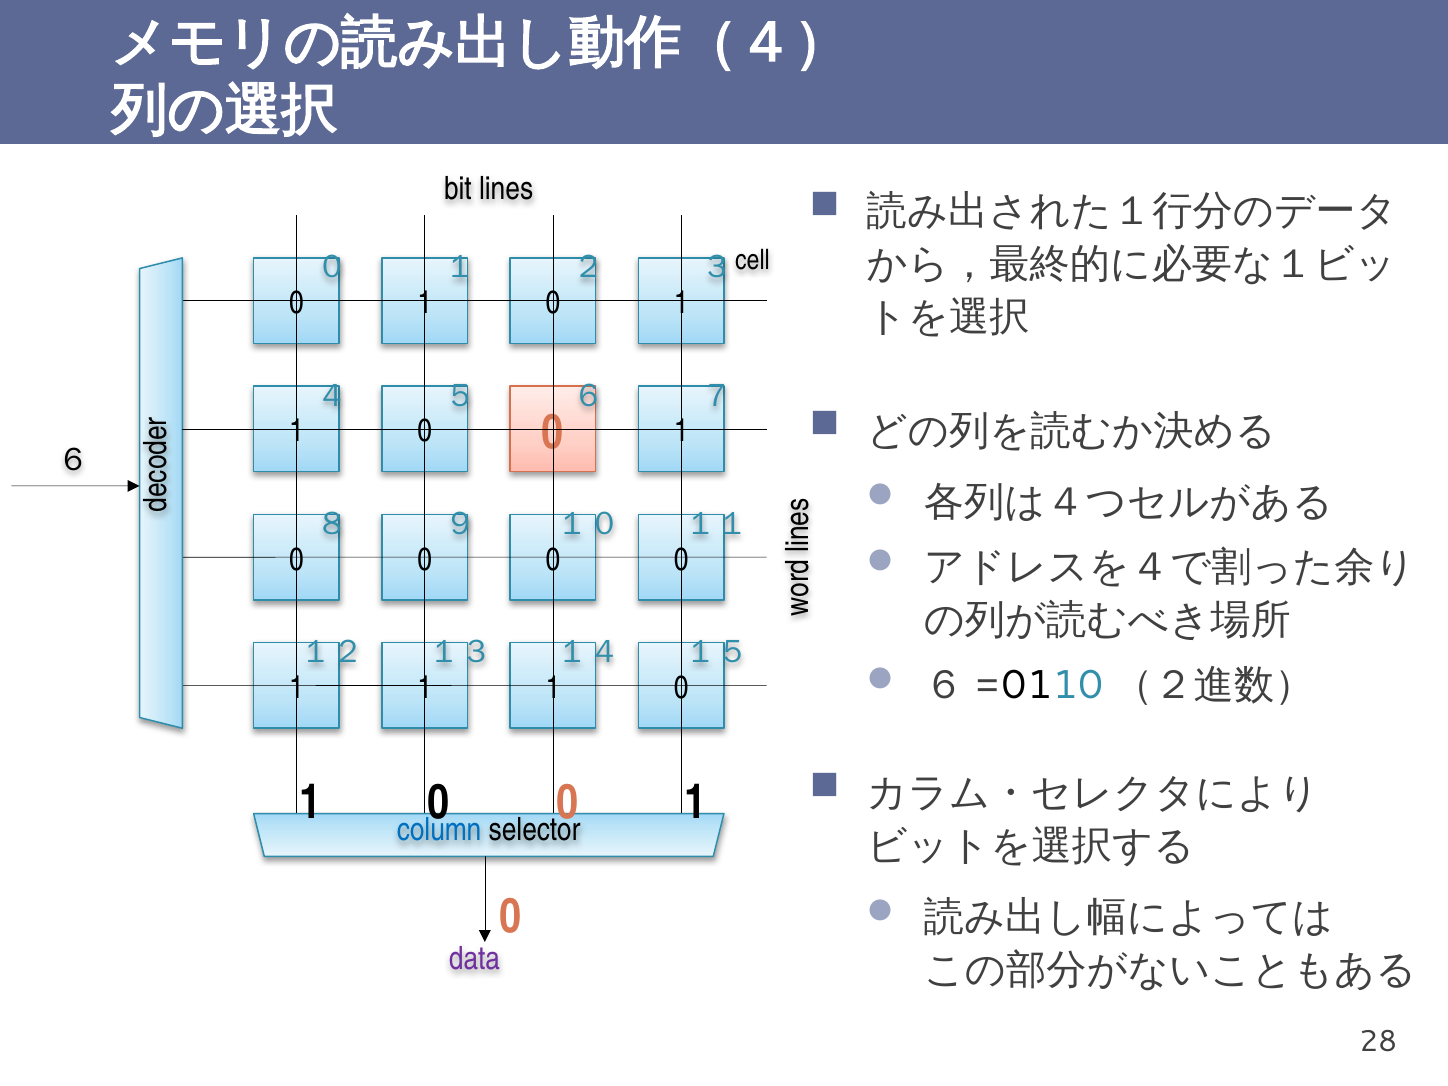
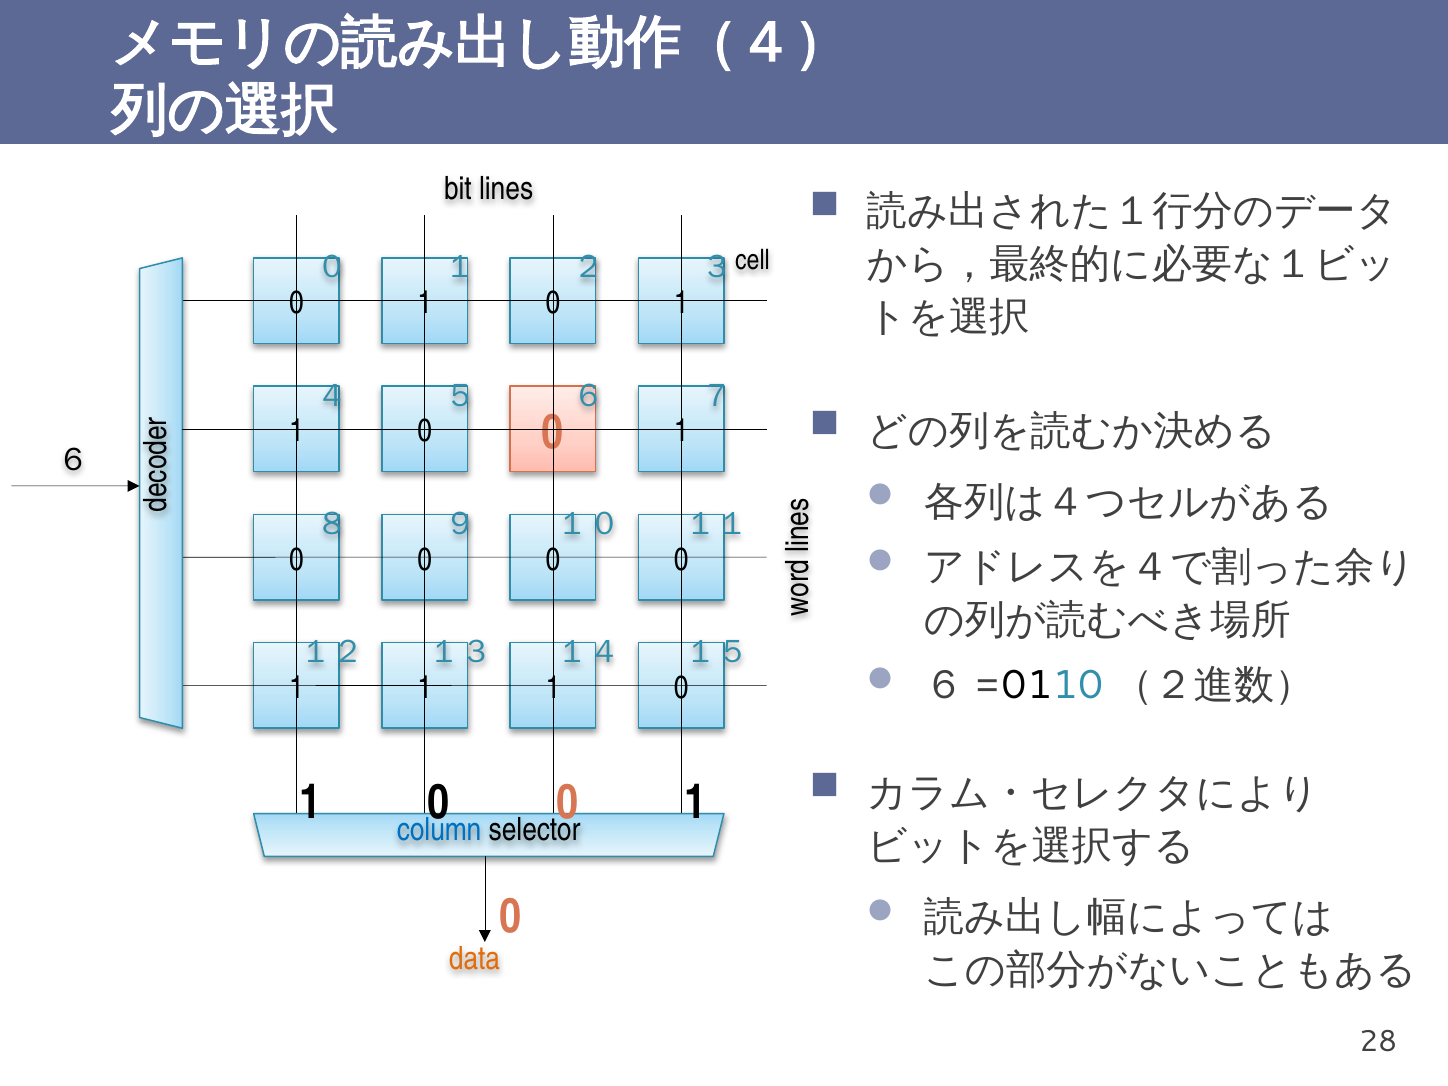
data colour: purple -> orange (474, 958)
